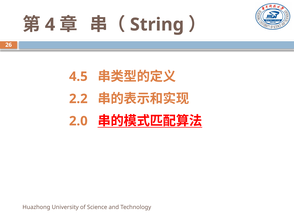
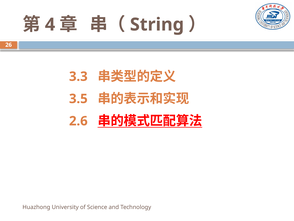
4.5: 4.5 -> 3.3 (78, 76)
2.2: 2.2 -> 3.5 (78, 99)
2.0: 2.0 -> 2.6 (78, 121)
